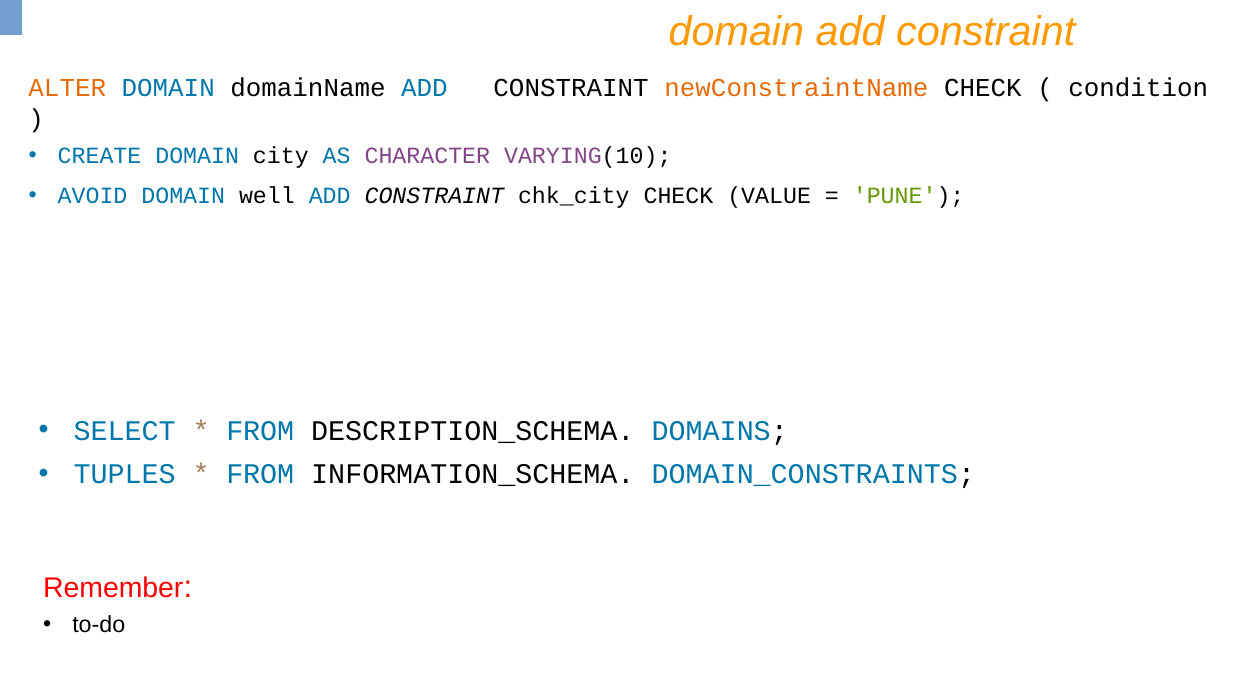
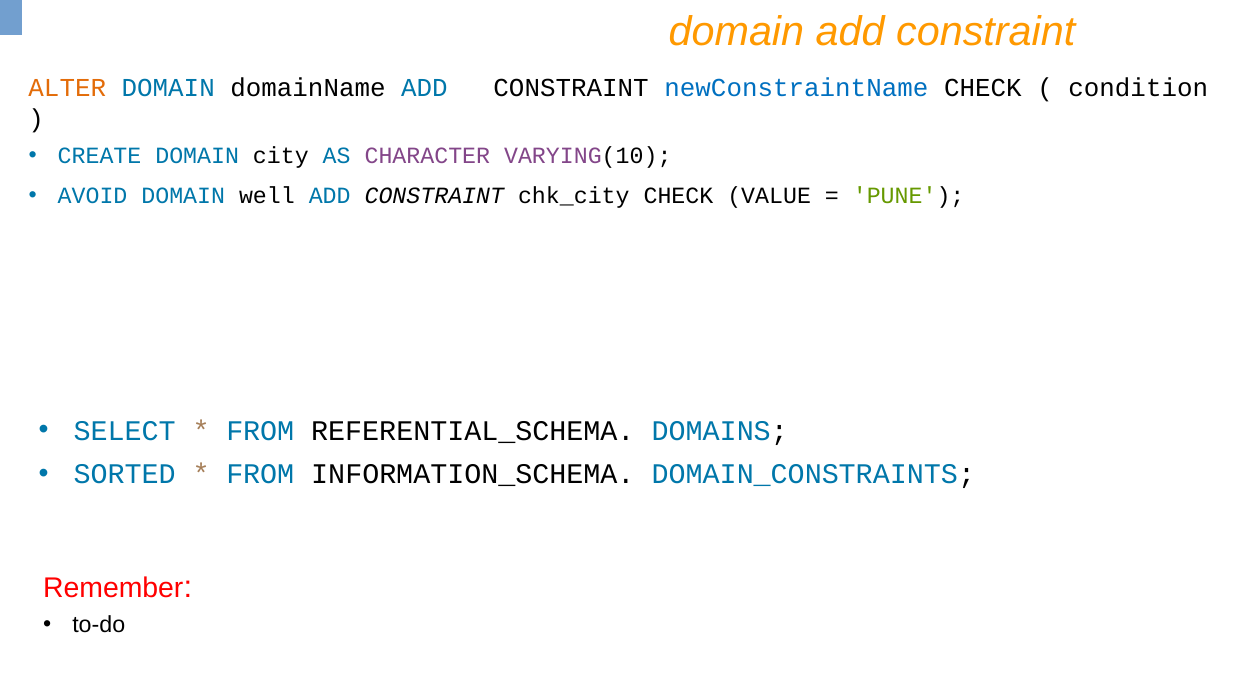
newConstraintName colour: orange -> blue (796, 88)
DESCRIPTION_SCHEMA: DESCRIPTION_SCHEMA -> REFERENTIAL_SCHEMA (473, 431)
TUPLES: TUPLES -> SORTED (125, 474)
